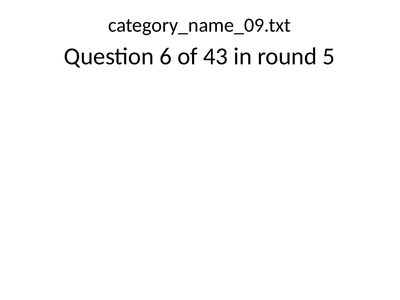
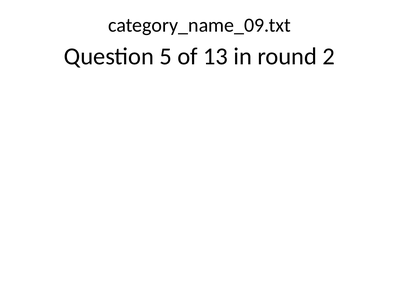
6: 6 -> 5 (166, 57)
43: 43 -> 13 (216, 57)
5: 5 -> 2 (329, 57)
